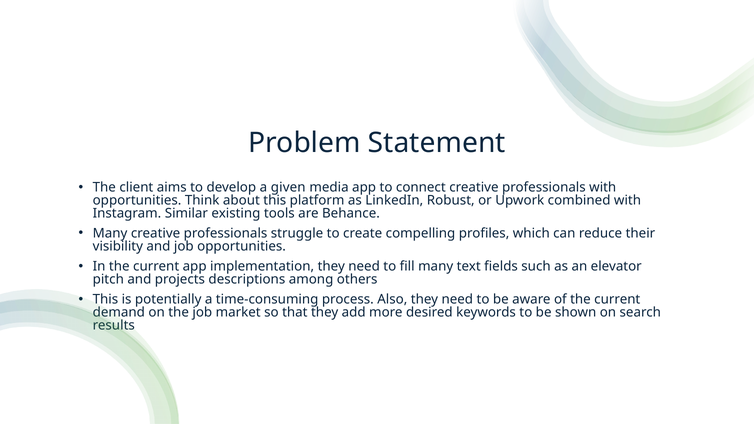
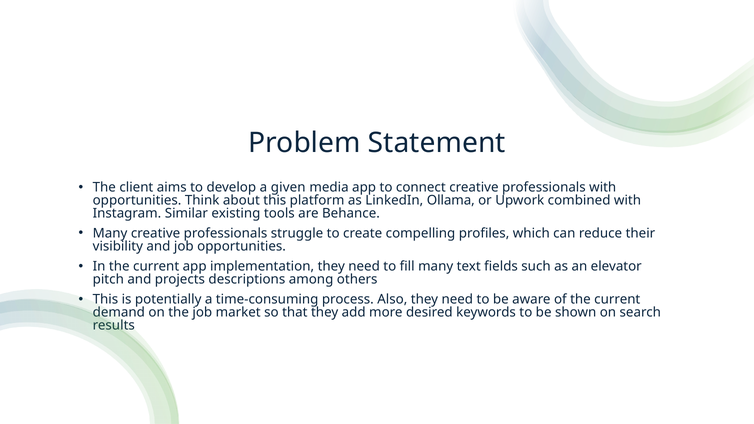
Robust: Robust -> Ollama (451, 201)
